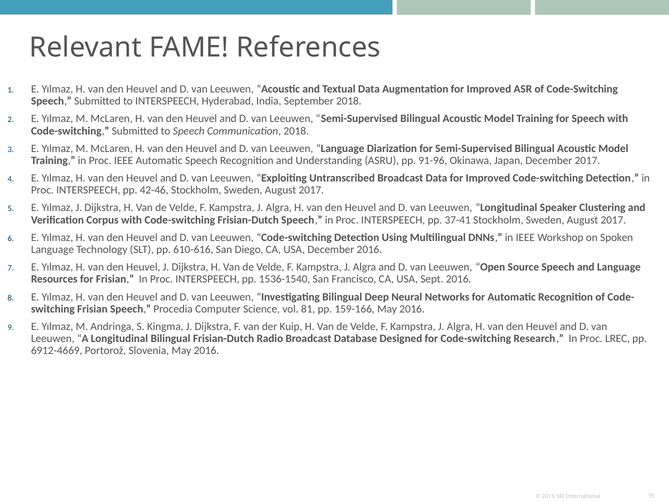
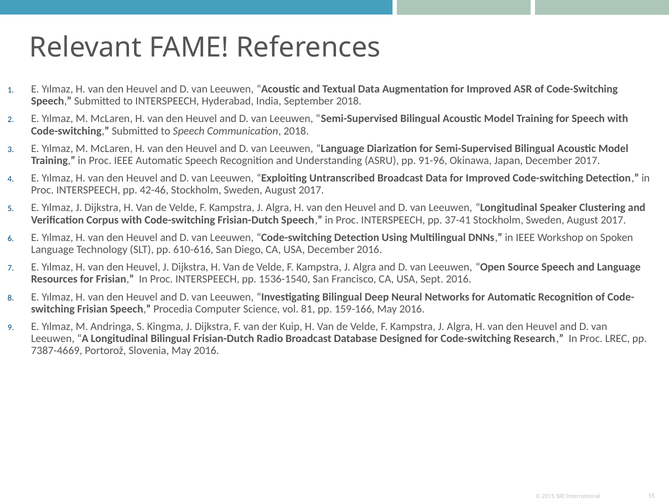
6912-4669: 6912-4669 -> 7387-4669 (57, 350)
